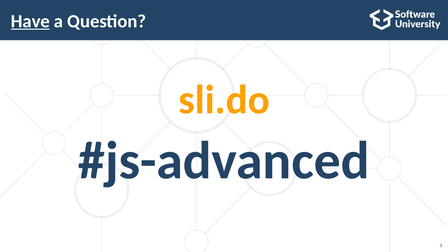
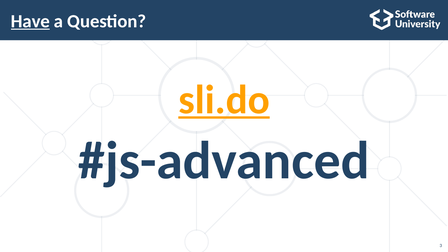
sli.do underline: none -> present (224, 100)
